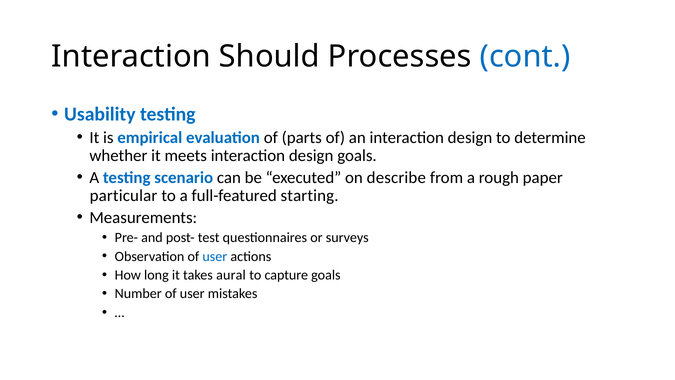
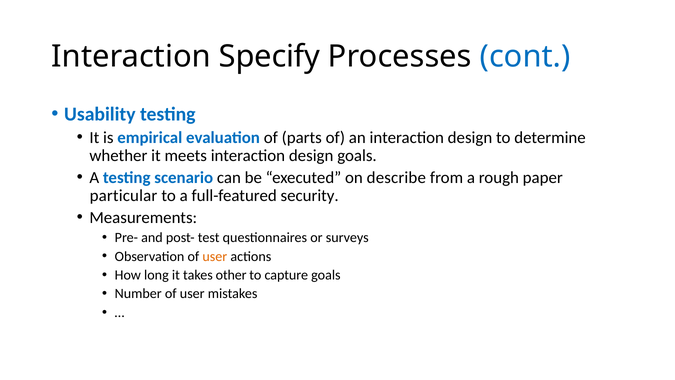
Should: Should -> Specify (270, 57)
starting: starting -> security (310, 196)
user colour: blue -> orange (215, 256)
aural: aural -> other (231, 275)
